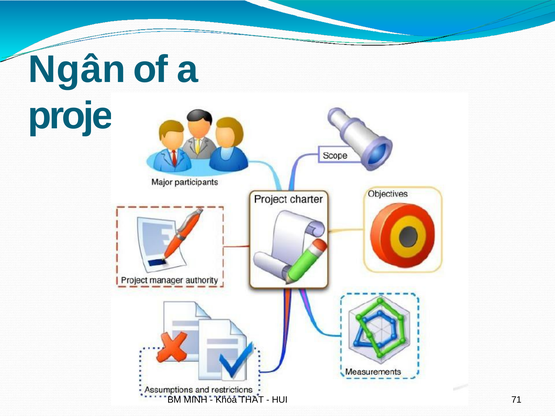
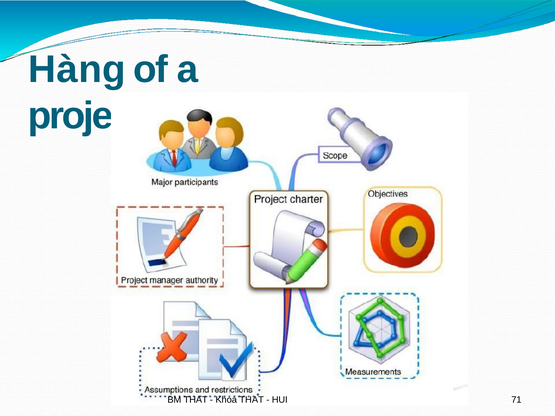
Ngân: Ngân -> Hàng (77, 70)
BM MINH: MINH -> THAT (196, 400)
